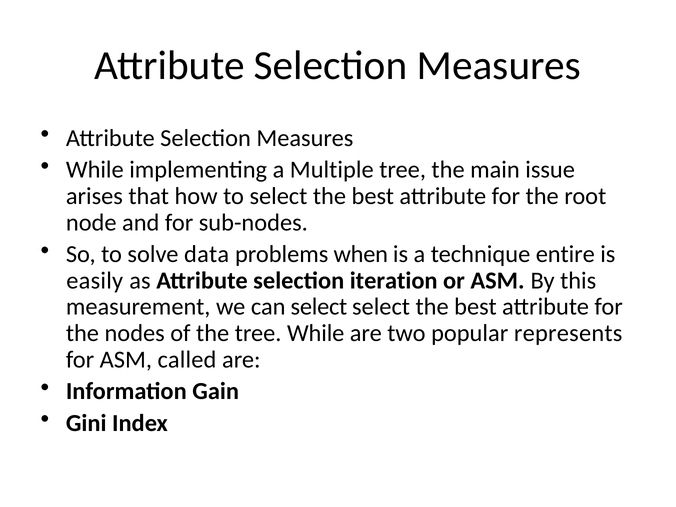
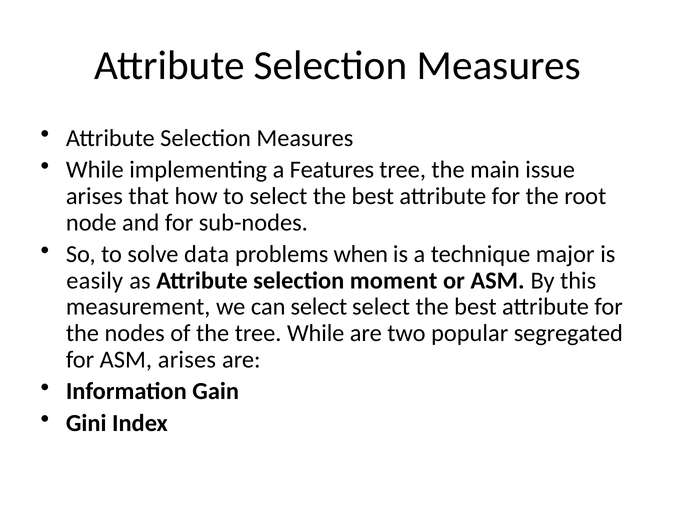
Multiple: Multiple -> Features (332, 170)
entire: entire -> major (565, 254)
iteration: iteration -> moment (394, 281)
represents: represents -> segregated (568, 333)
ASM called: called -> arises (187, 360)
